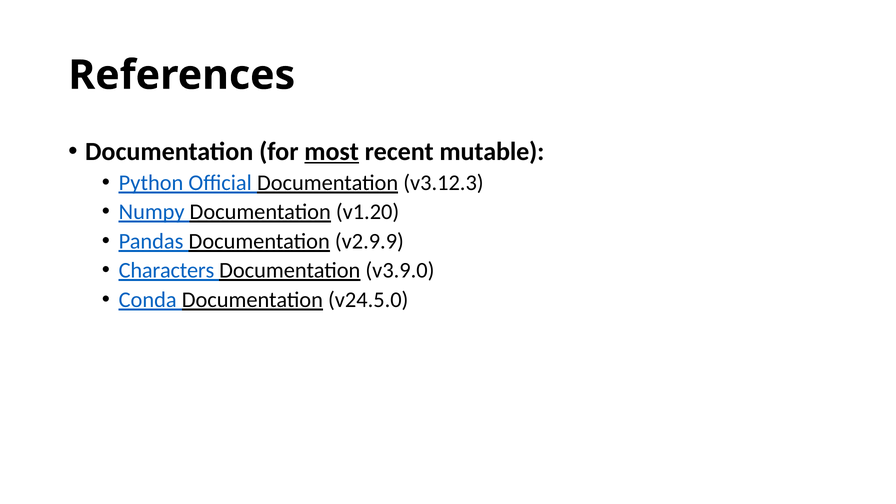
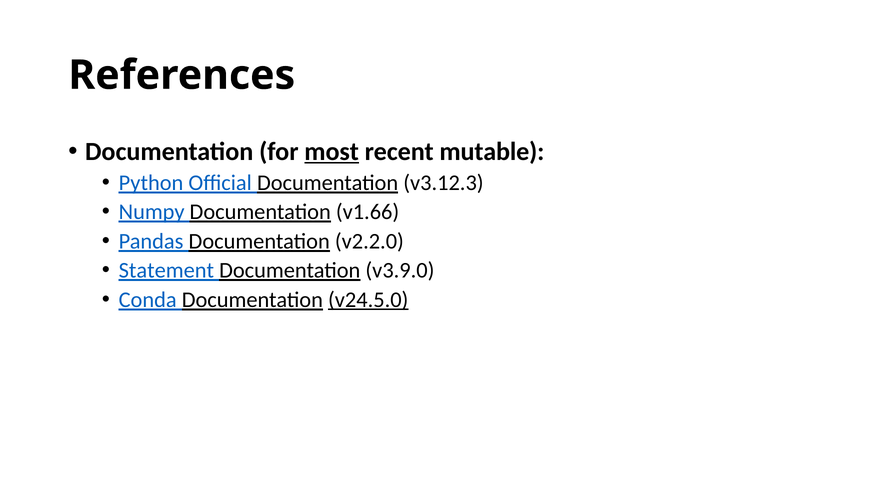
v1.20: v1.20 -> v1.66 (368, 212)
v2.9.9: v2.9.9 -> v2.2.0 (369, 241)
Characters: Characters -> Statement (166, 270)
v24.5.0 underline: none -> present (368, 300)
